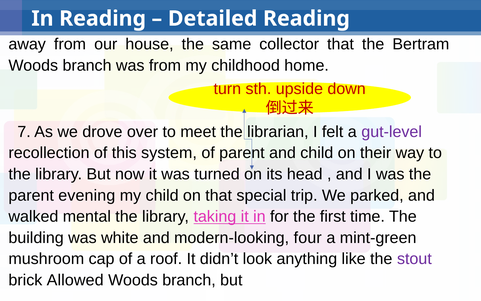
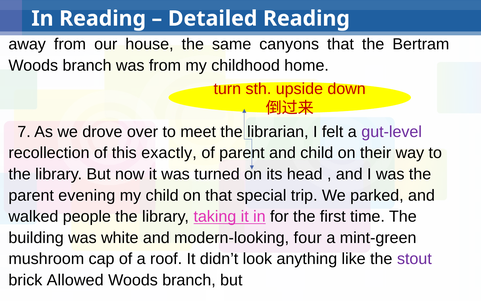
collector: collector -> canyons (289, 44)
system: system -> exactly (169, 153)
mental: mental -> people (87, 216)
